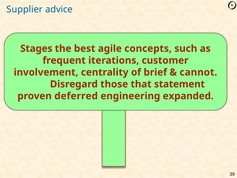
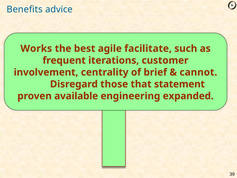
Supplier: Supplier -> Benefits (25, 9)
Stages: Stages -> Works (36, 48)
concepts: concepts -> facilitate (148, 48)
deferred: deferred -> available (76, 96)
